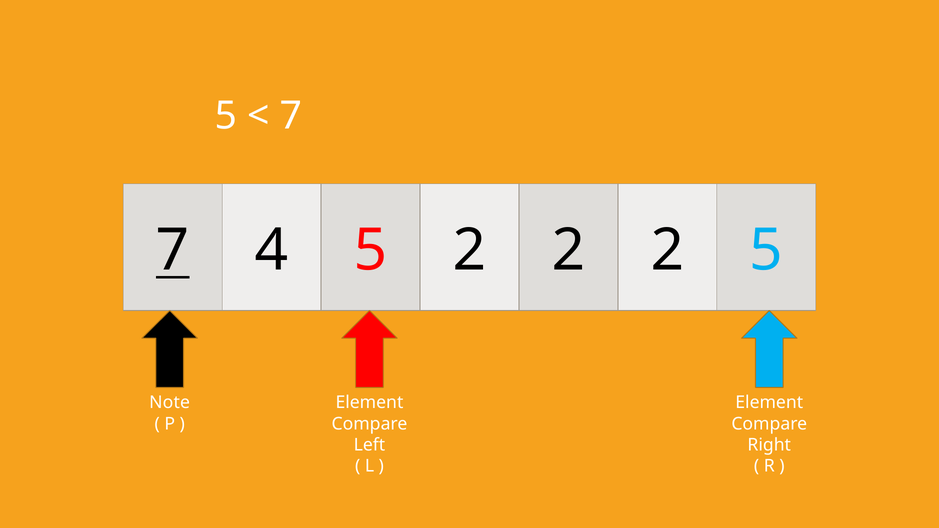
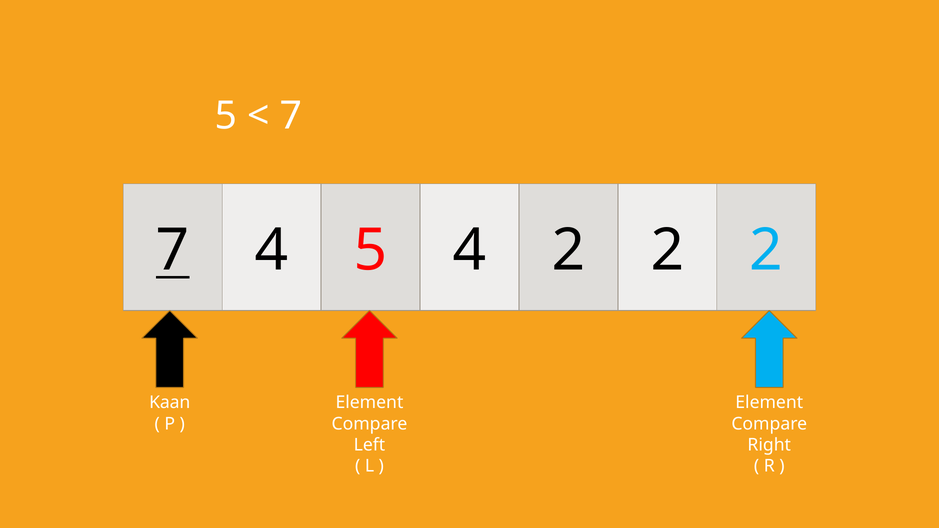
5 2: 2 -> 4 (469, 251)
2 2 5: 5 -> 2 (766, 251)
Note: Note -> Kaan (170, 403)
